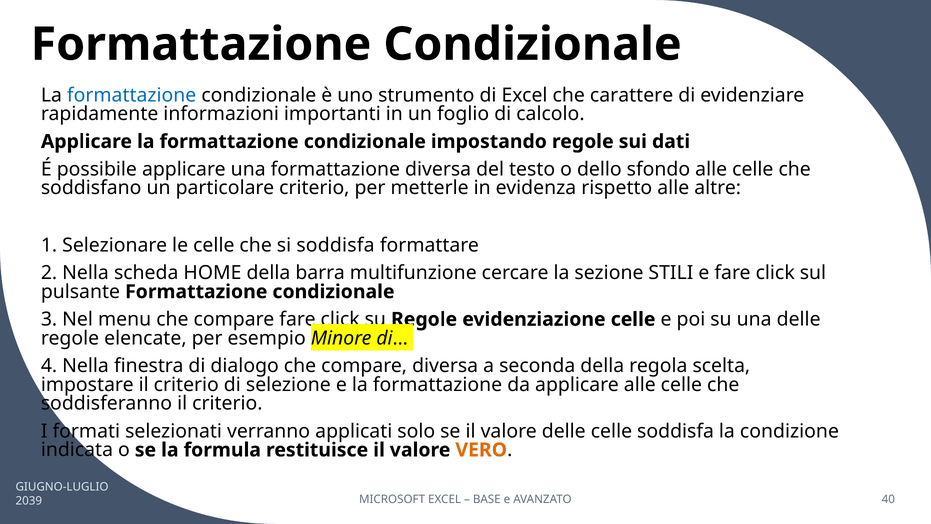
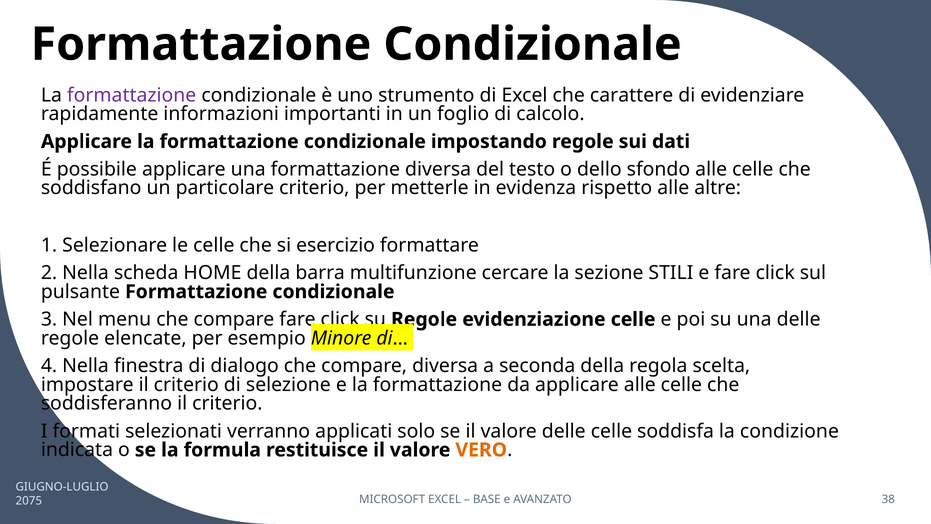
formattazione colour: blue -> purple (132, 95)
si soddisfa: soddisfa -> esercizio (336, 245)
40: 40 -> 38 (888, 499)
2039: 2039 -> 2075 (29, 501)
